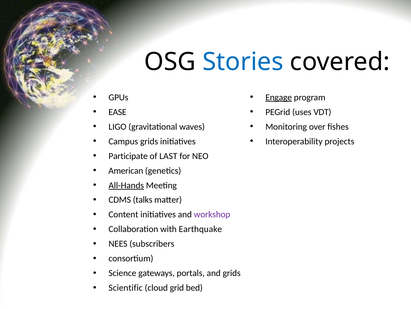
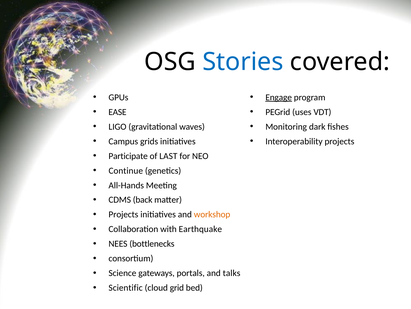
over: over -> dark (317, 126)
American: American -> Continue (126, 170)
All-Hands underline: present -> none (126, 185)
talks: talks -> back (143, 199)
Content: Content -> Projects (123, 214)
workshop colour: purple -> orange (212, 214)
subscribers: subscribers -> bottlenecks (152, 243)
and grids: grids -> talks (232, 273)
